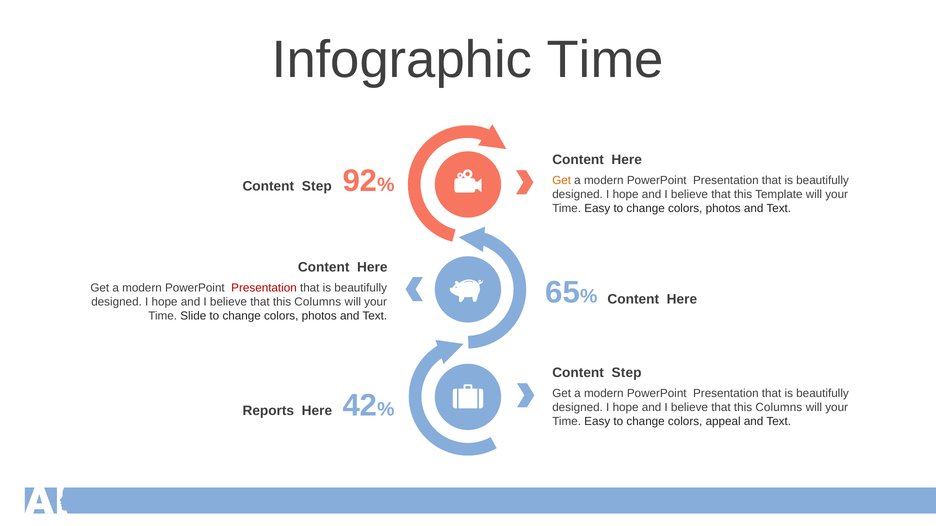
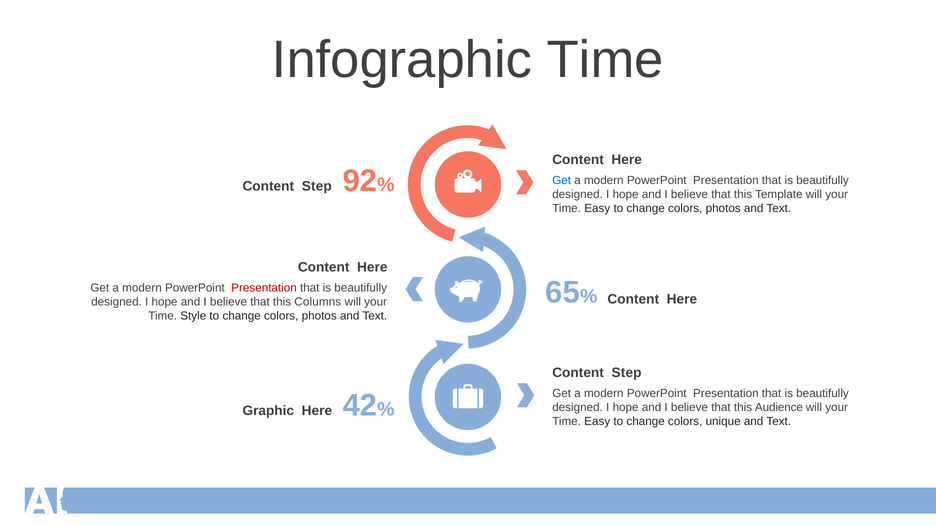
Get colour: orange -> blue (562, 181)
Slide: Slide -> Style (193, 316)
Columns: Columns -> Audience (779, 408)
Reports: Reports -> Graphic (268, 411)
appeal: appeal -> unique (723, 422)
